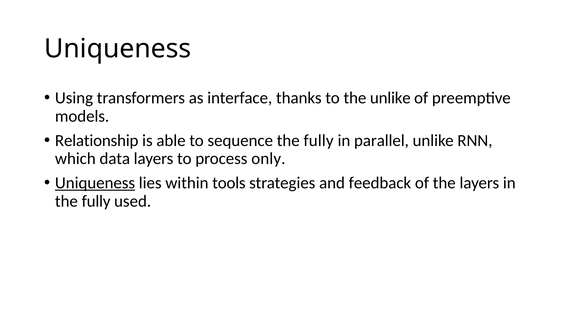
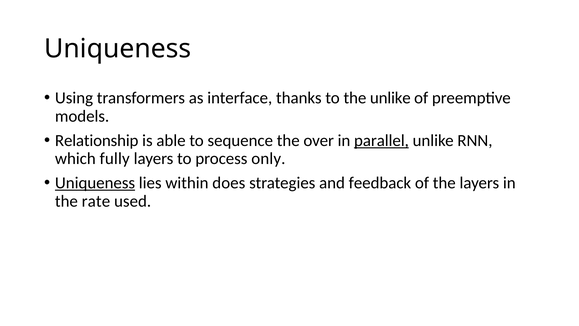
sequence the fully: fully -> over (319, 140)
parallel underline: none -> present (381, 140)
data: data -> fully (115, 159)
tools: tools -> does (229, 183)
fully: fully -> rate (96, 201)
